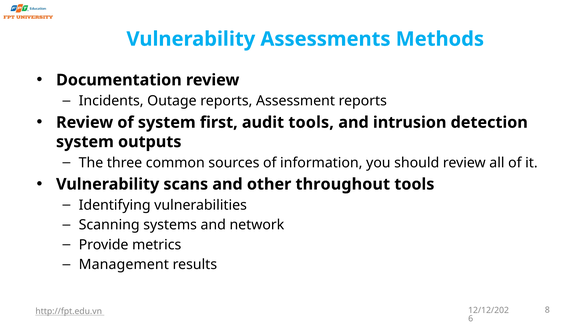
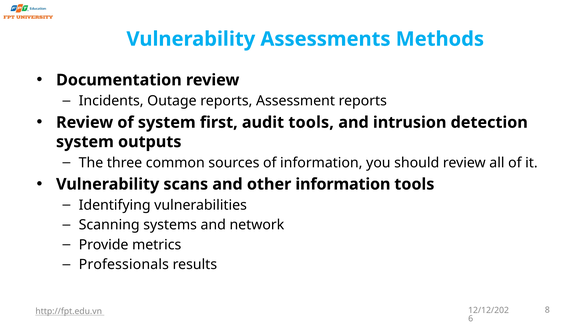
other throughout: throughout -> information (343, 184)
Management: Management -> Professionals (124, 264)
